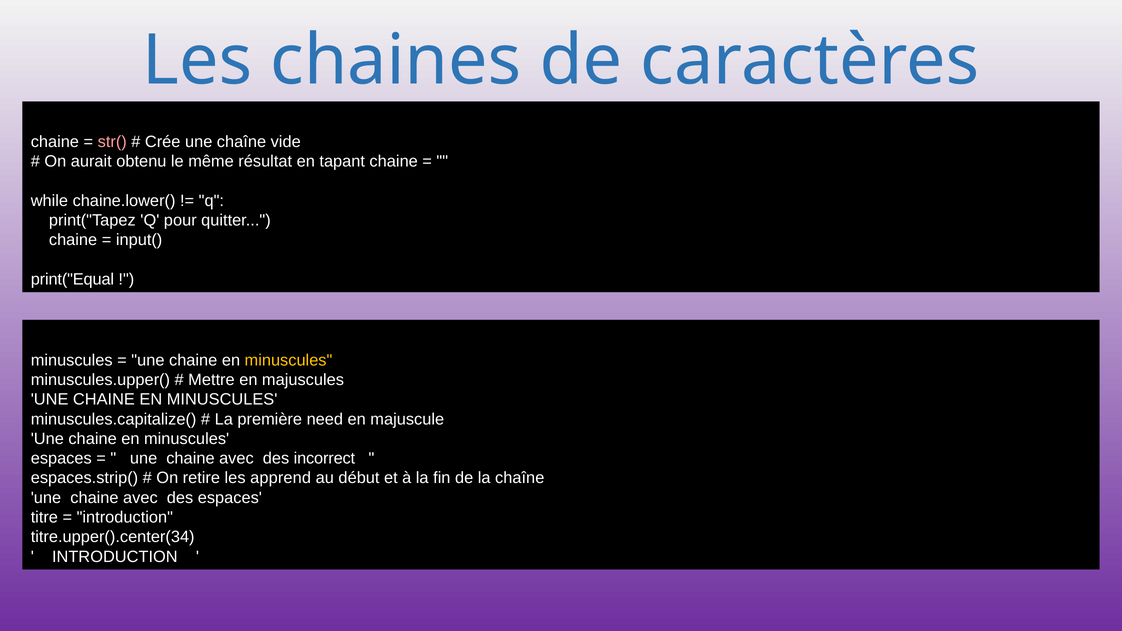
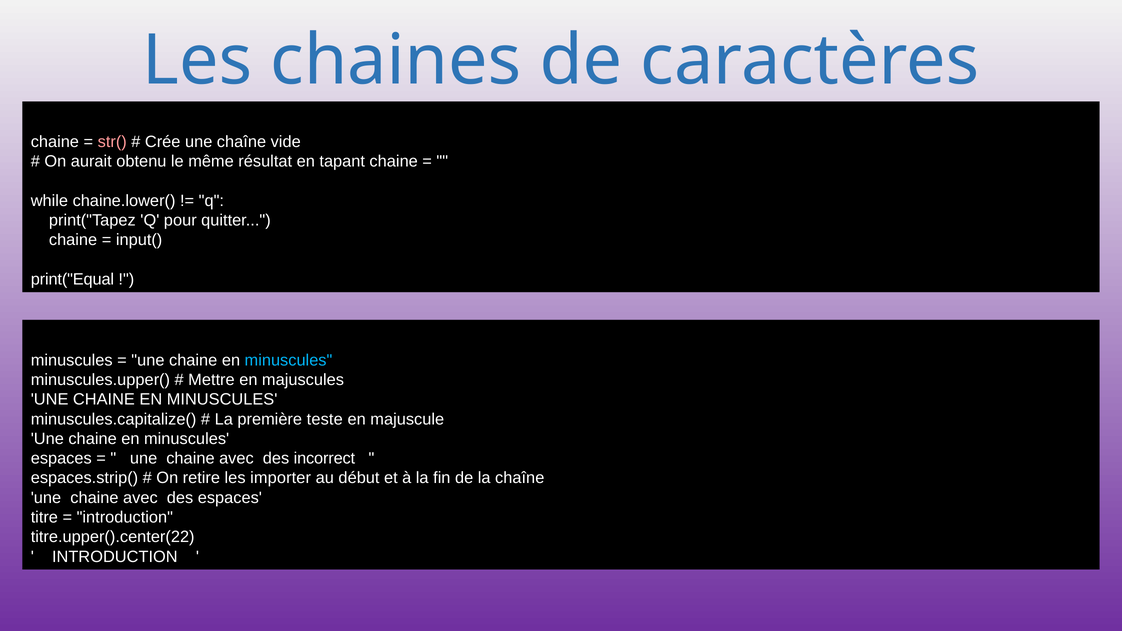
minuscules colour: yellow -> light blue (288, 360)
need: need -> teste (325, 419)
apprend: apprend -> importer (281, 478)
titre.upper().center(34: titre.upper().center(34 -> titre.upper().center(22 (113, 537)
